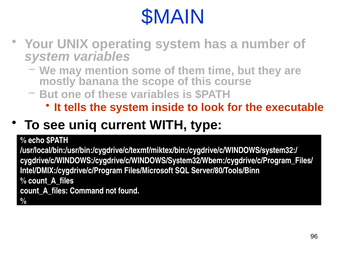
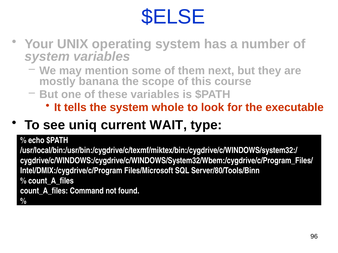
$MAIN: $MAIN -> $ELSE (173, 17)
them time: time -> next (221, 71)
inside: inside -> whole (168, 108)
WITH: WITH -> WAIT (168, 125)
